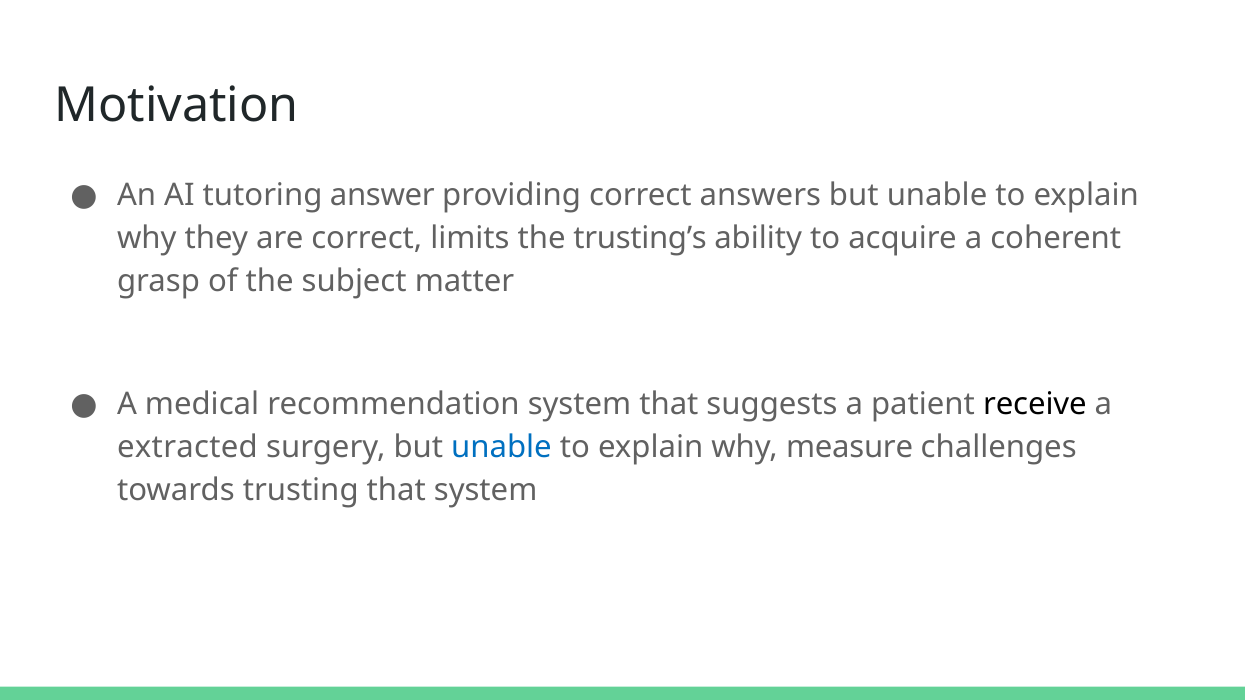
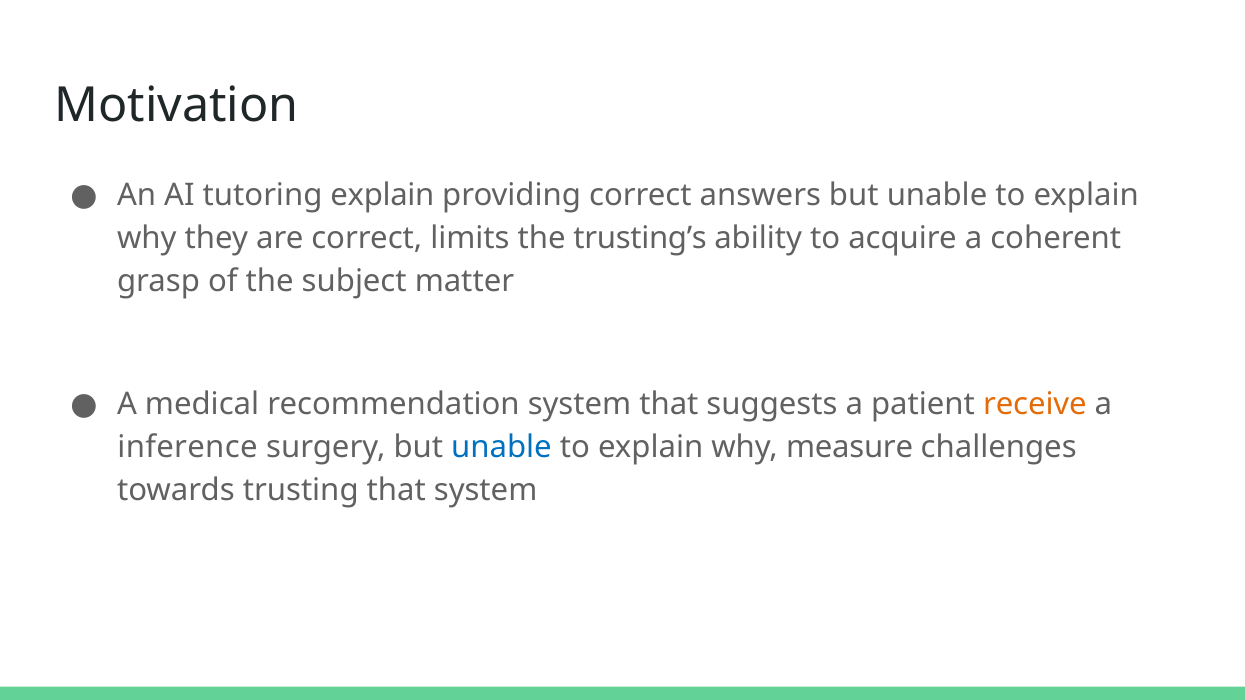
tutoring answer: answer -> explain (382, 196)
receive colour: black -> orange (1035, 405)
extracted: extracted -> inference (187, 448)
